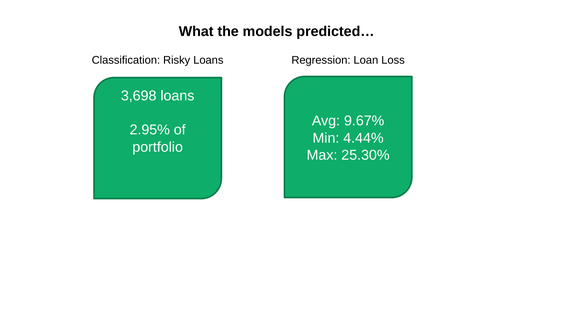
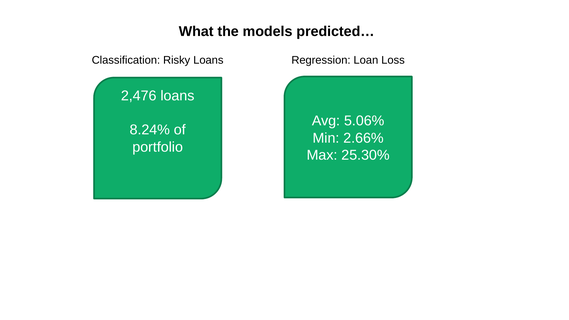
3,698: 3,698 -> 2,476 (139, 96)
9.67%: 9.67% -> 5.06% (364, 121)
2.95%: 2.95% -> 8.24% (150, 130)
4.44%: 4.44% -> 2.66% (363, 138)
